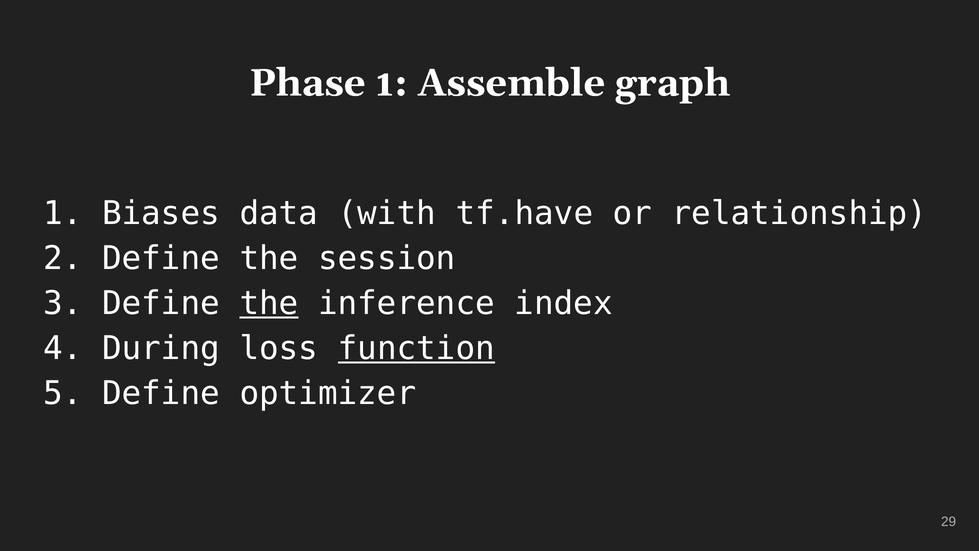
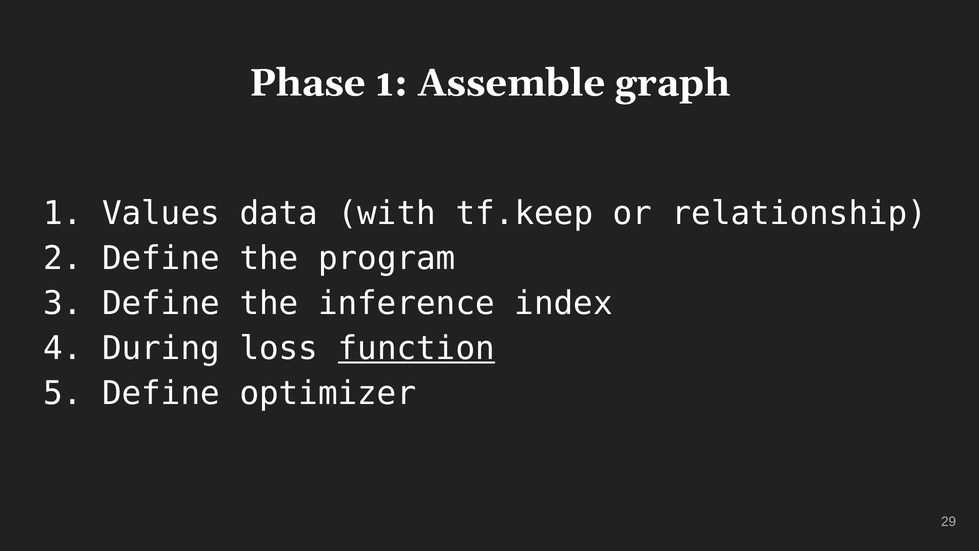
Biases: Biases -> Values (161, 213)
tf.have: tf.have -> tf.keep (524, 213)
session: session -> program (387, 258)
the underline: present -> none (269, 303)
